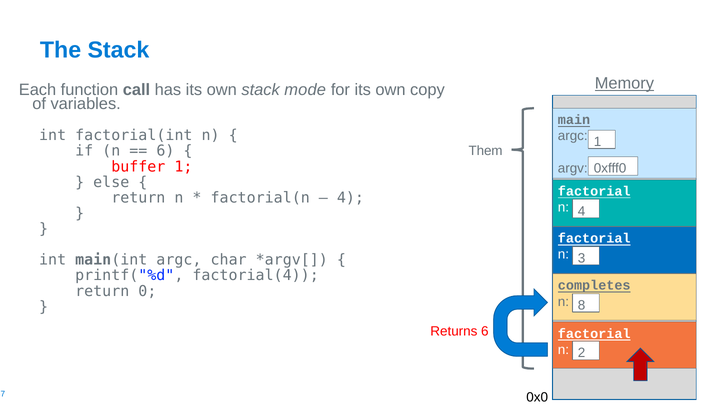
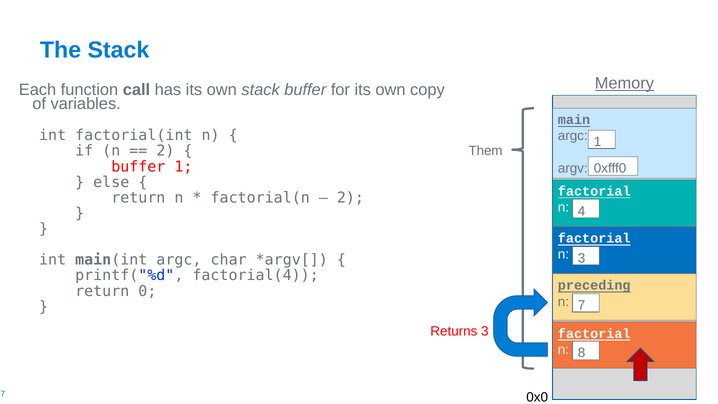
stack mode: mode -> buffer (305, 90)
6: 6 -> 2 (165, 151)
4: 4 -> 2 (350, 198)
completes: completes -> preceding (594, 285)
8: 8 -> 7 (582, 305)
Returns 6: 6 -> 3 (485, 331)
2: 2 -> 8 (582, 353)
